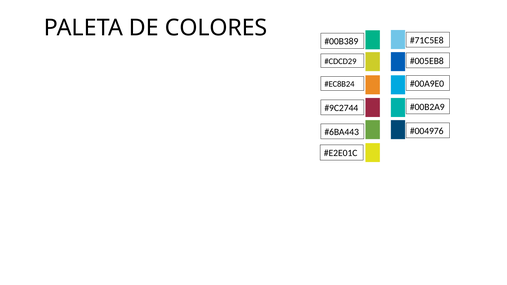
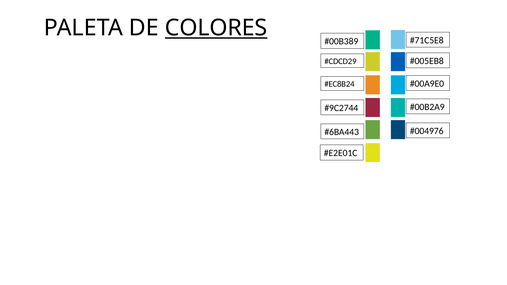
COLORES underline: none -> present (216, 28)
